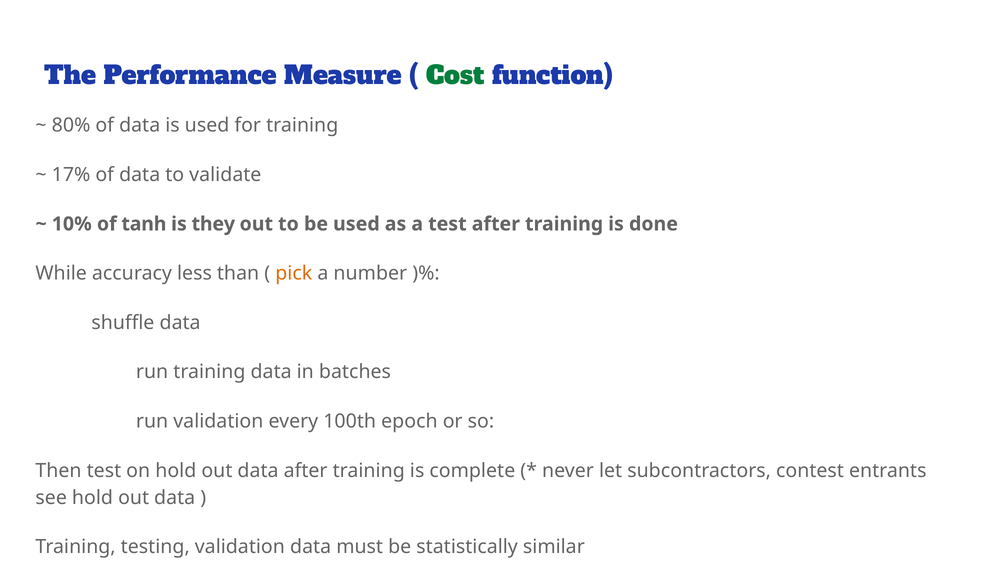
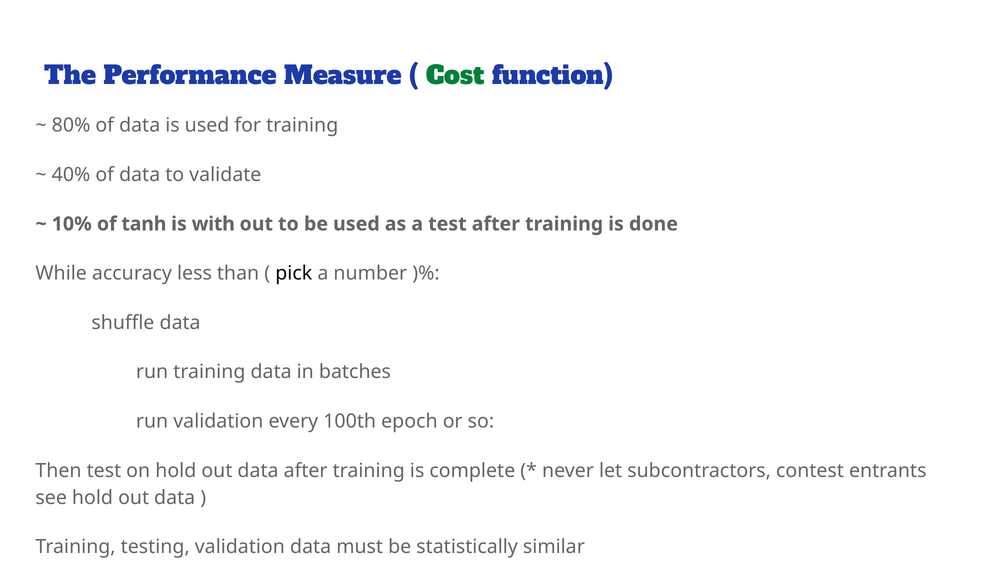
17%: 17% -> 40% (71, 174)
they: they -> with (213, 224)
pick colour: orange -> black (294, 273)
